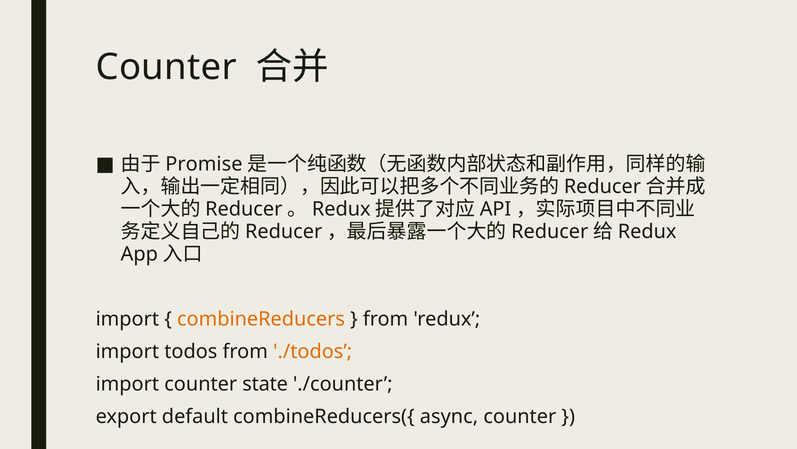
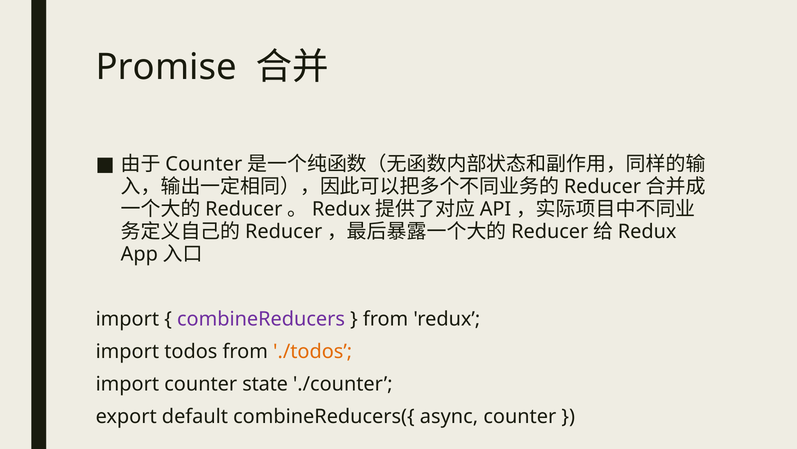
Counter: Counter -> Promise (166, 67)
Promise: Promise -> Counter (204, 164)
combineReducers colour: orange -> purple (261, 319)
